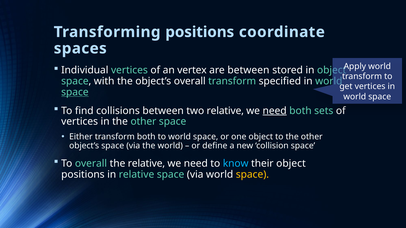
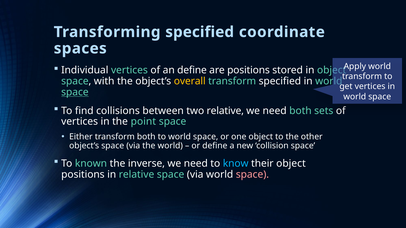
Transforming positions: positions -> specified (200, 32)
an vertex: vertex -> define (192, 70)
are between: between -> positions (249, 70)
overall colour: white -> yellow (190, 81)
need underline: present -> none (275, 111)
in the other: other -> point (143, 122)
To overall: overall -> known (91, 164)
the relative: relative -> inverse (146, 164)
space colour: yellow -> pink (252, 175)
